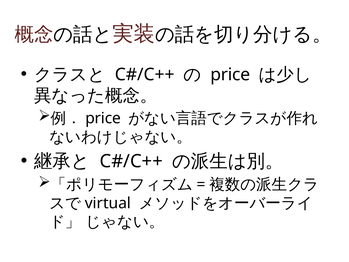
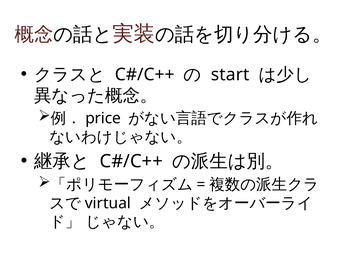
price: price -> start (230, 75)
